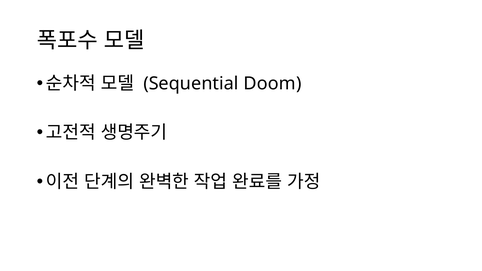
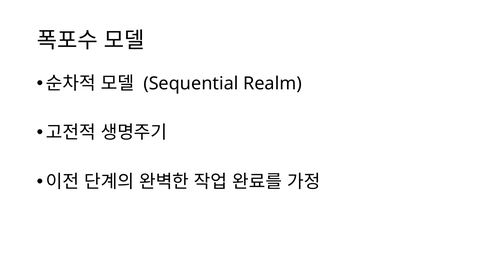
Doom: Doom -> Realm (273, 84)
